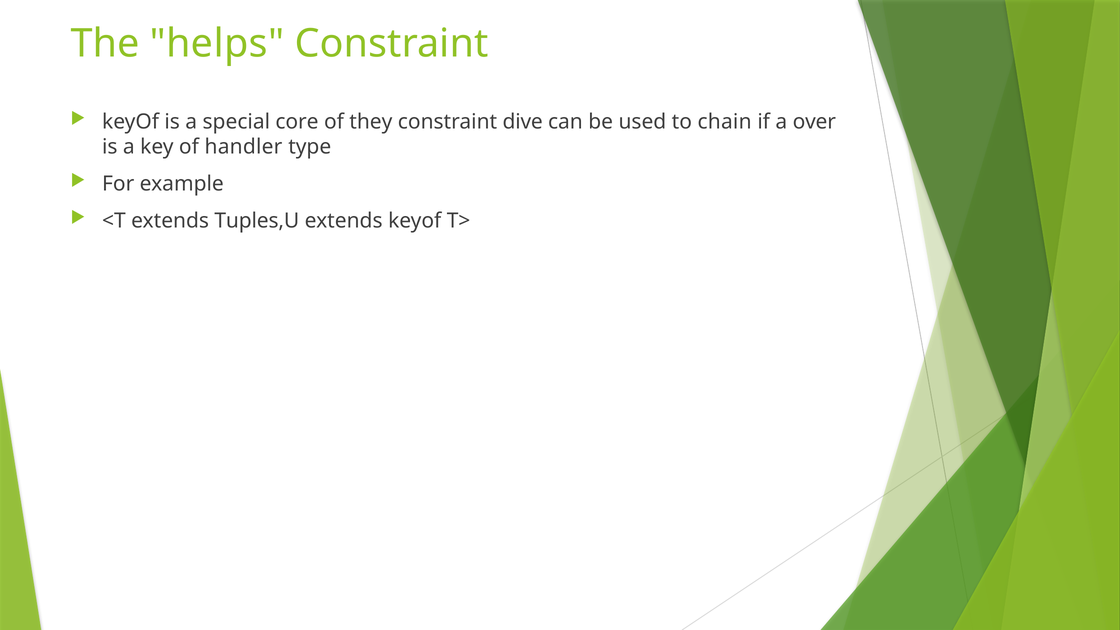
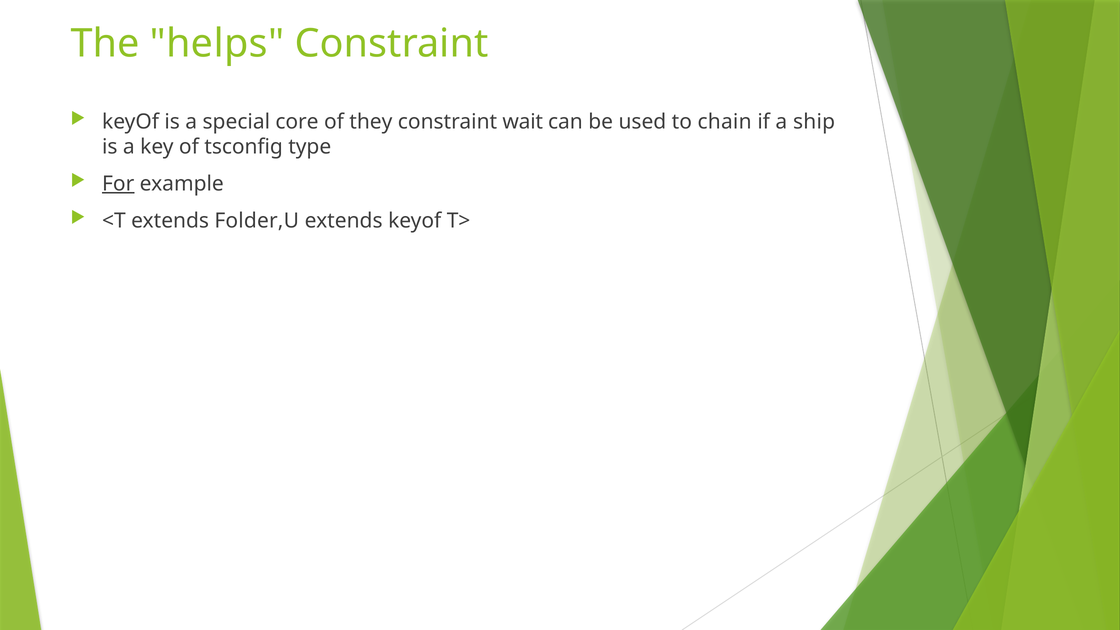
dive: dive -> wait (523, 122)
over: over -> ship (814, 122)
handler: handler -> tsconfig (244, 147)
For underline: none -> present (118, 184)
Tuples,U: Tuples,U -> Folder,U (257, 221)
